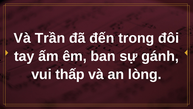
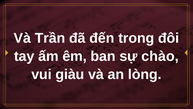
gánh: gánh -> chào (160, 56)
thấp: thấp -> giàu (70, 74)
